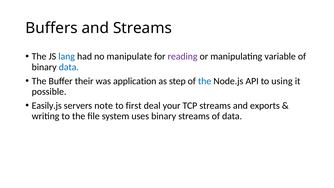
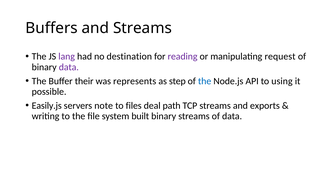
lang colour: blue -> purple (67, 56)
manipulate: manipulate -> destination (129, 56)
variable: variable -> request (280, 56)
data colour: blue -> purple (69, 67)
application: application -> represents (135, 81)
first: first -> files (134, 106)
your: your -> path (172, 106)
uses: uses -> built (140, 116)
